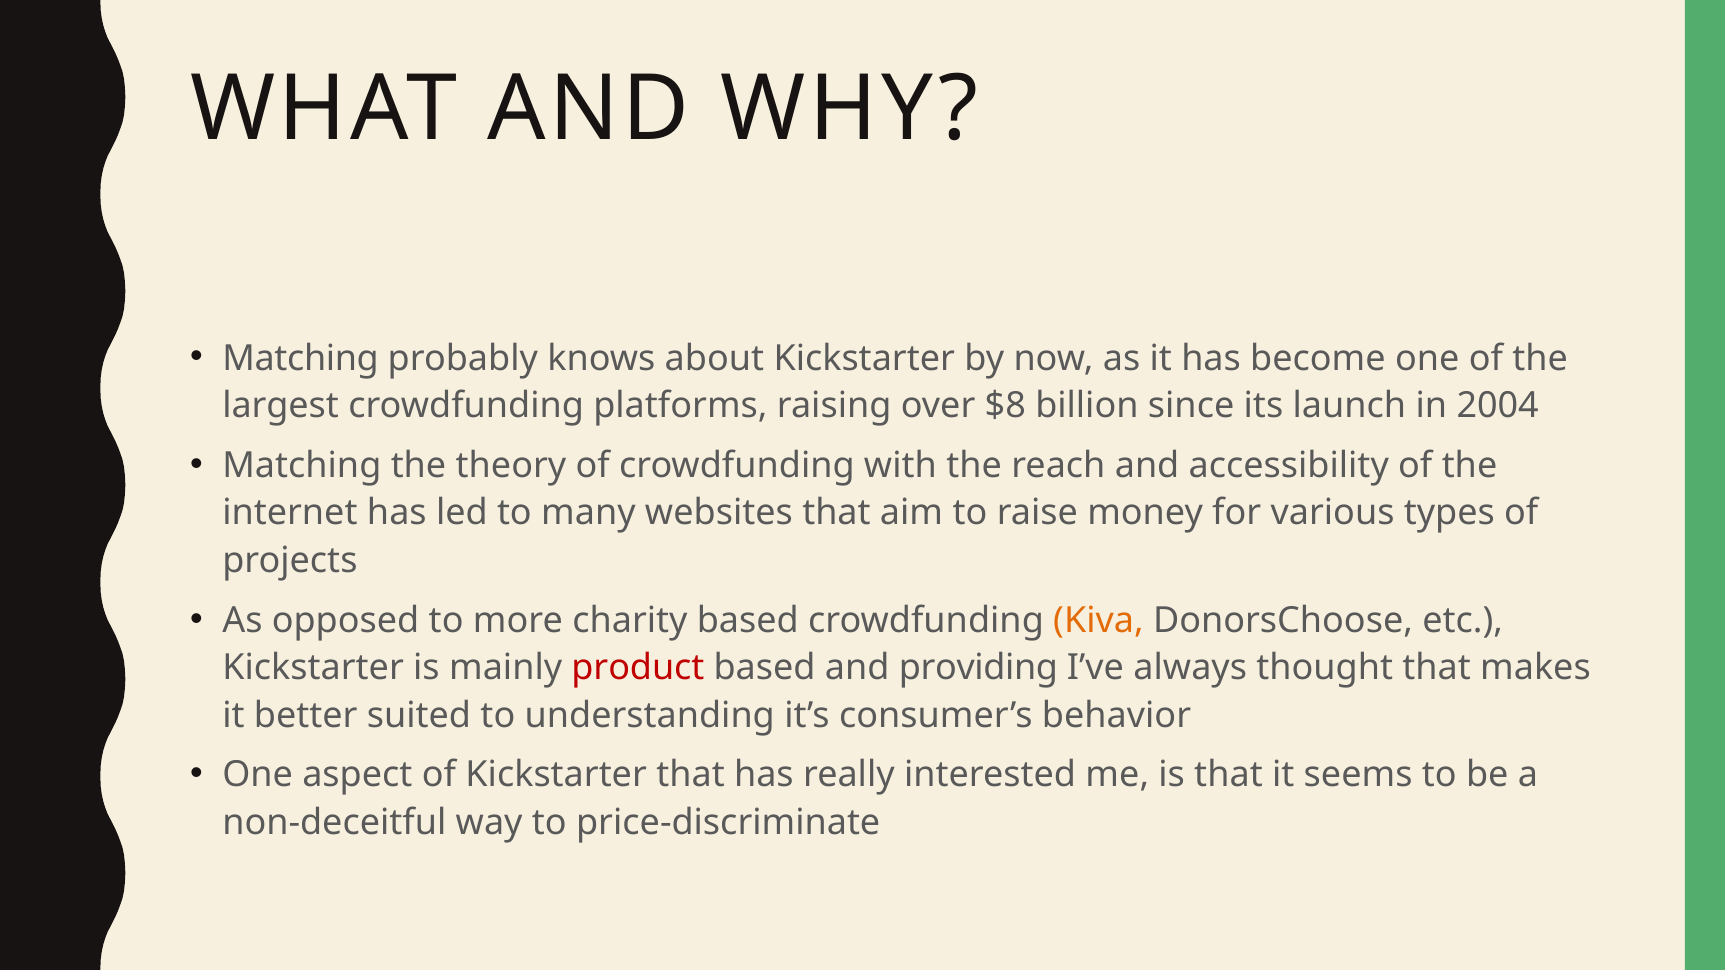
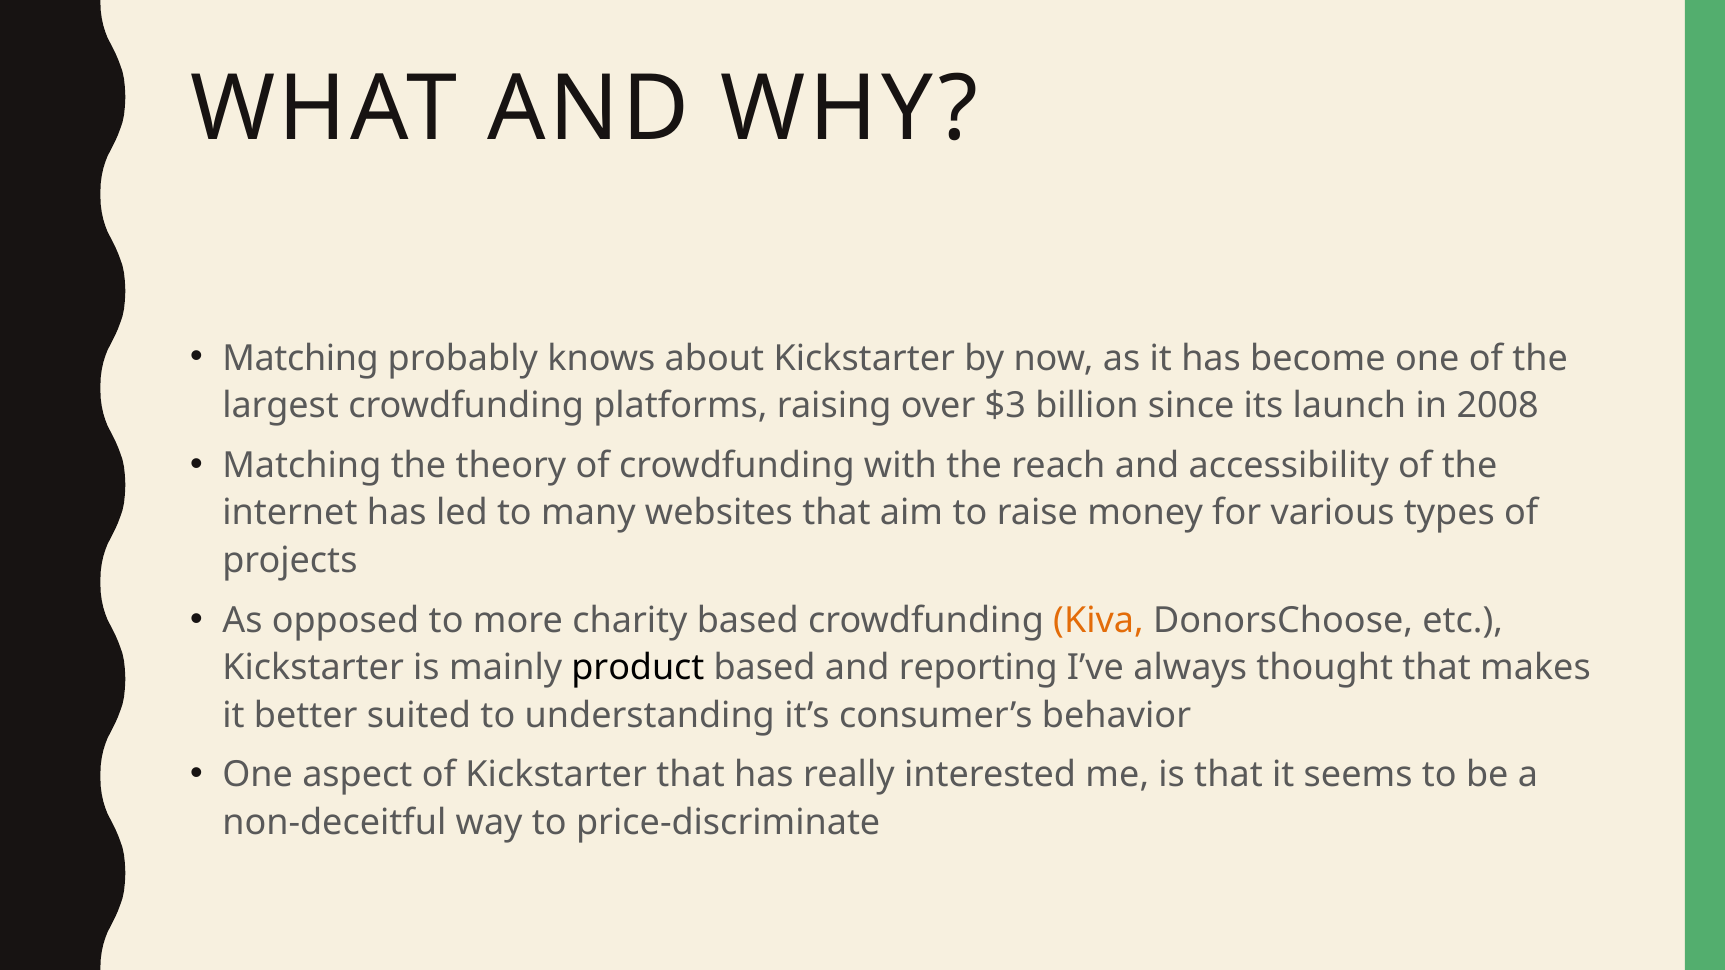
$8: $8 -> $3 (1005, 406)
2004: 2004 -> 2008 (1498, 406)
product colour: red -> black (638, 668)
providing: providing -> reporting (978, 668)
